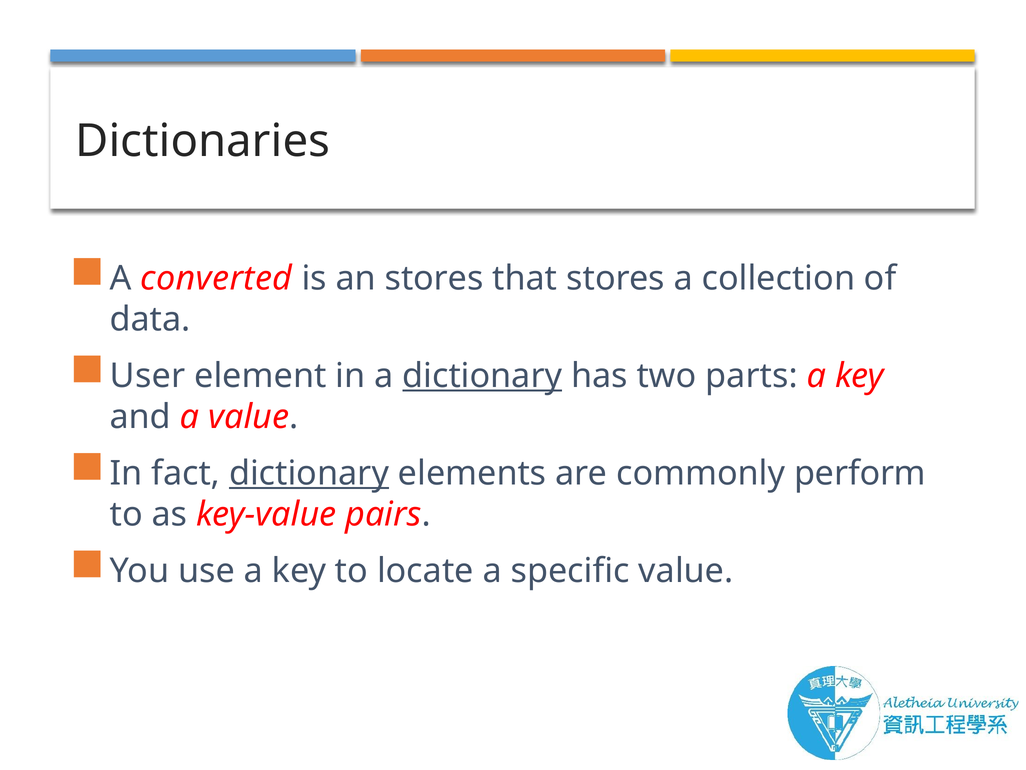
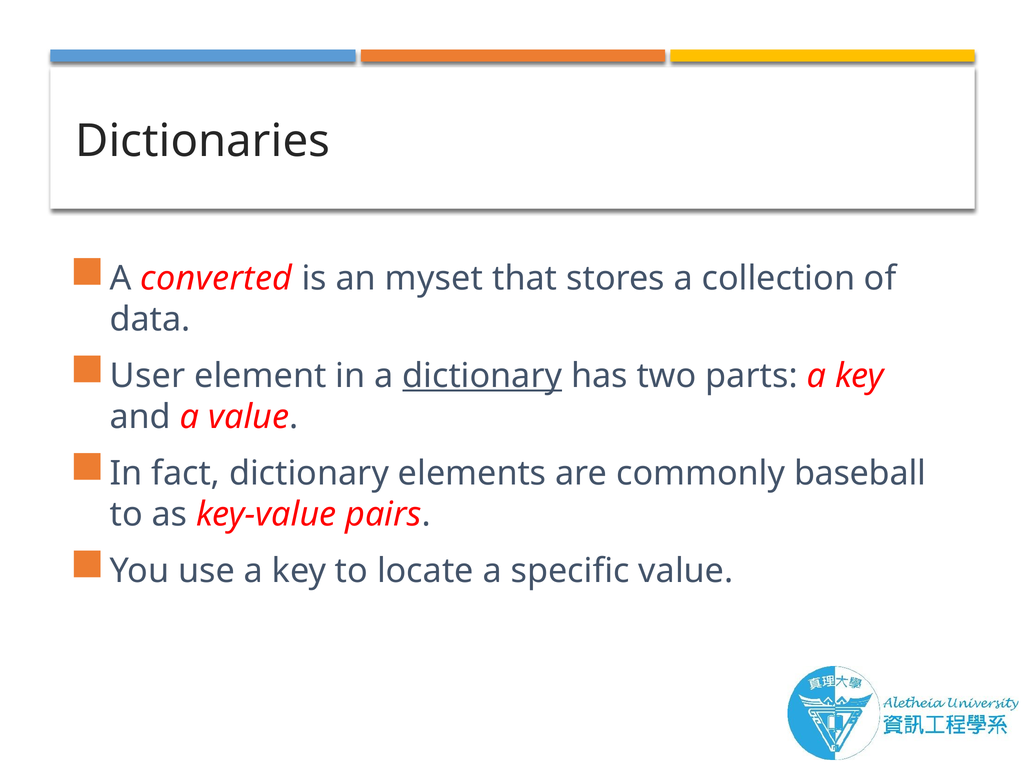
an stores: stores -> myset (434, 278)
dictionary underline: present -> none (309, 473)
perform: perform -> baseball (860, 473)
